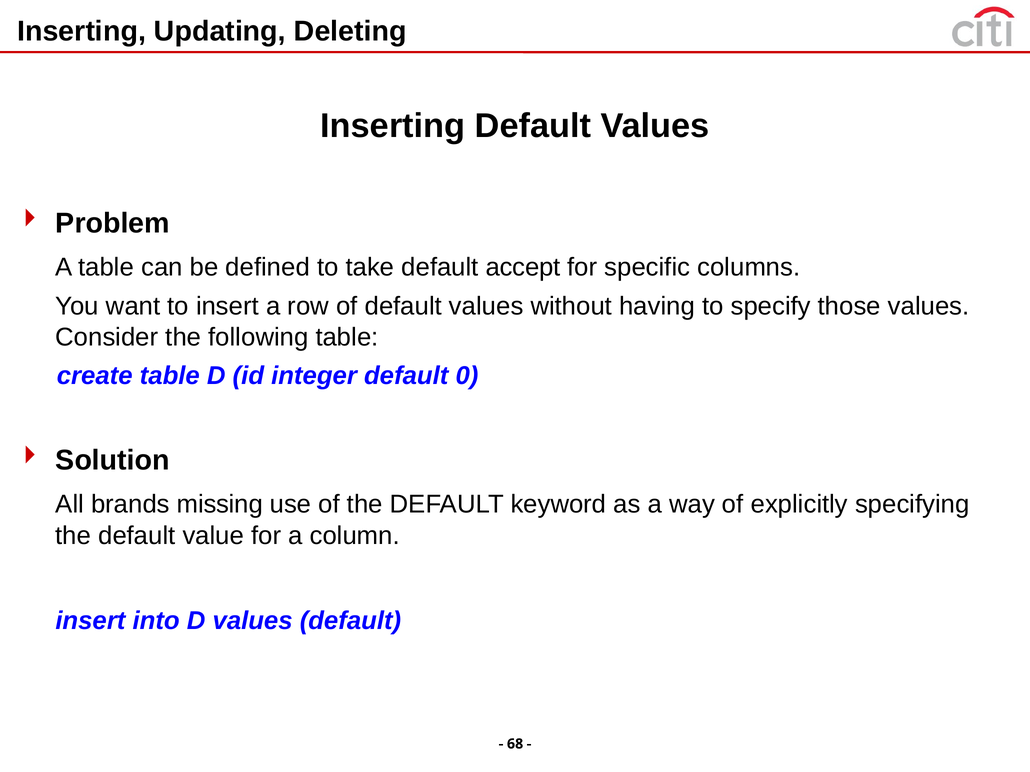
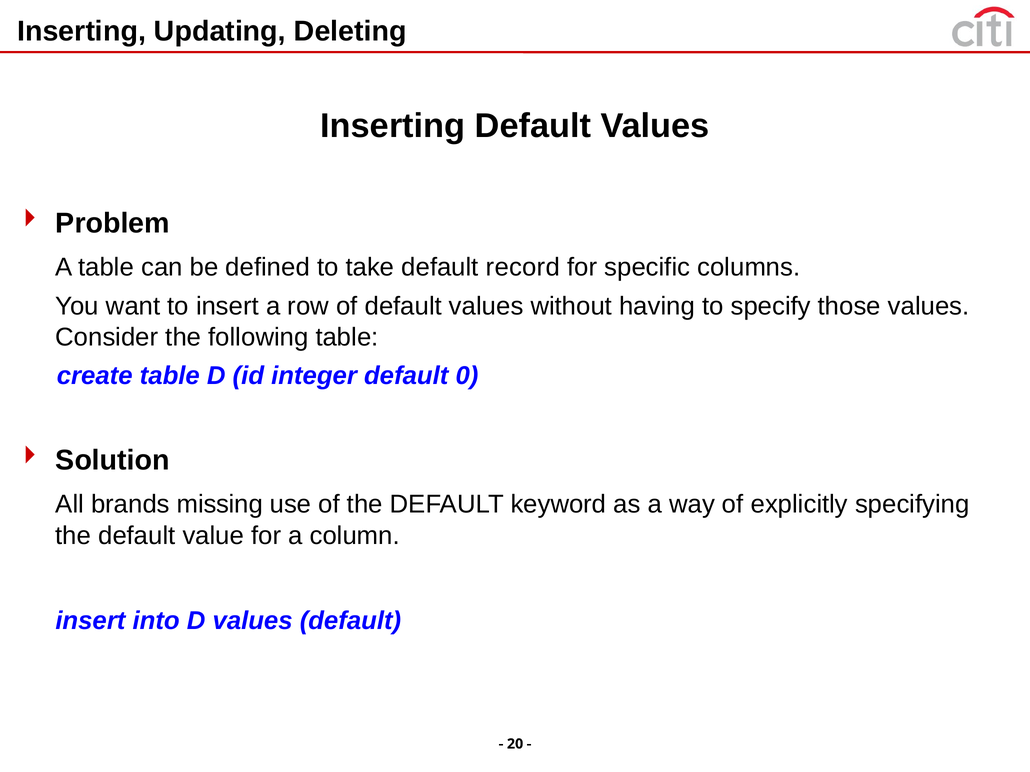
accept: accept -> record (523, 267)
68: 68 -> 20 (515, 744)
